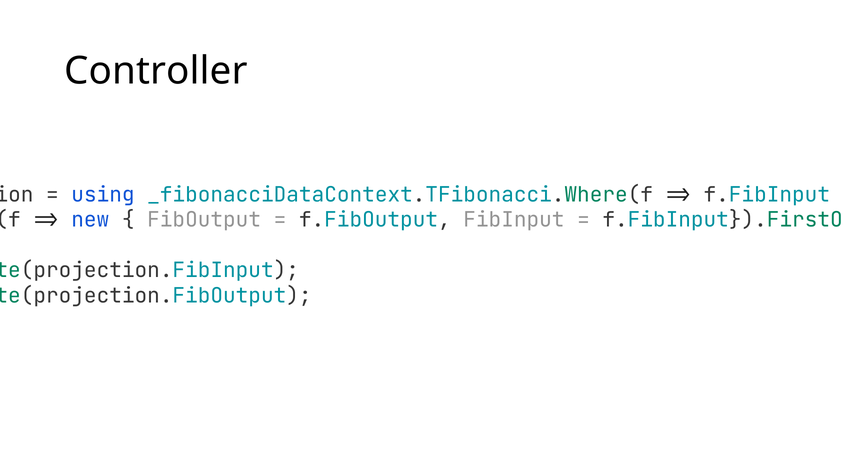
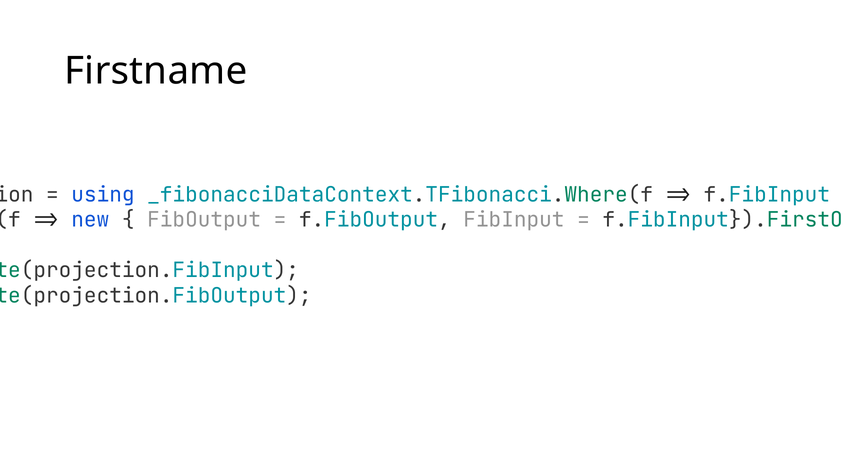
Controller: Controller -> Firstname (156, 71)
